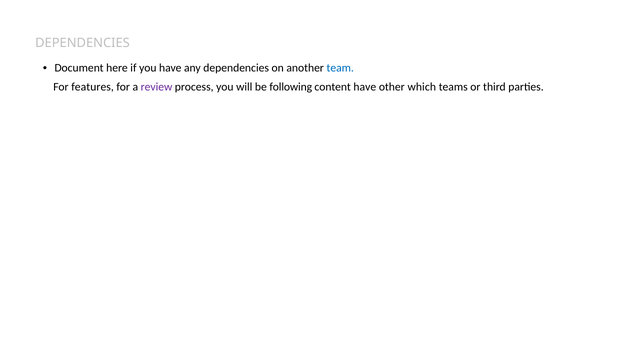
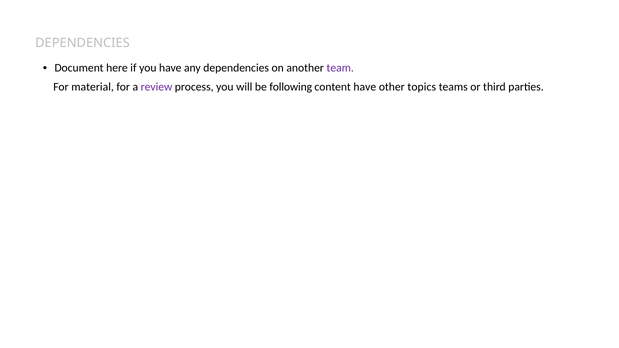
team colour: blue -> purple (340, 68)
features: features -> material (93, 87)
which: which -> topics (422, 87)
